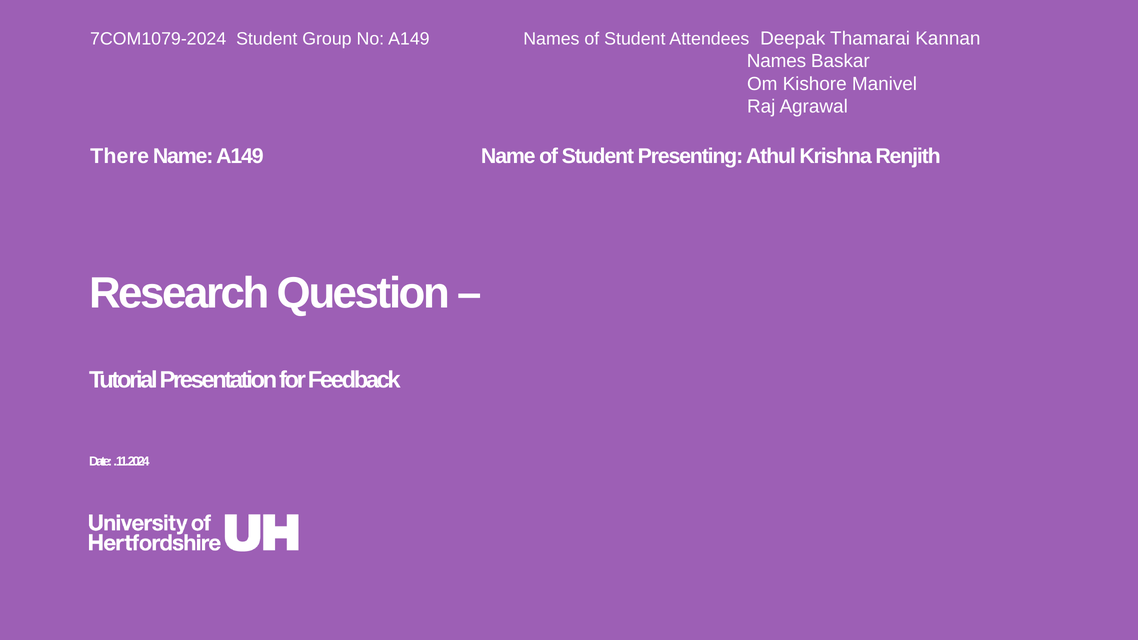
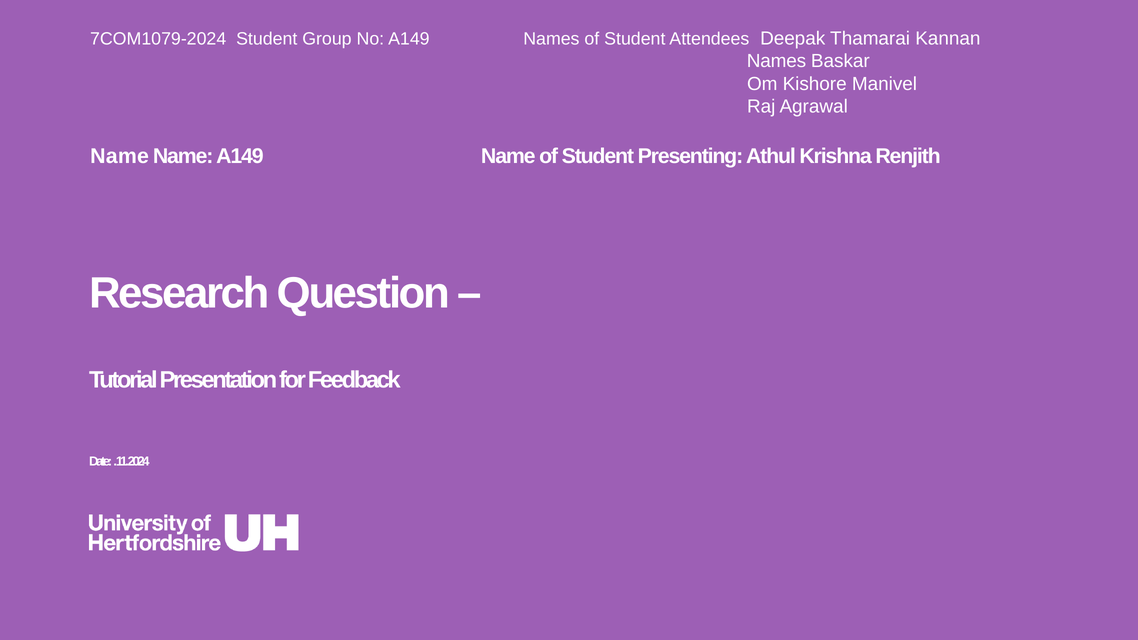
There: There -> Name (120, 156)
